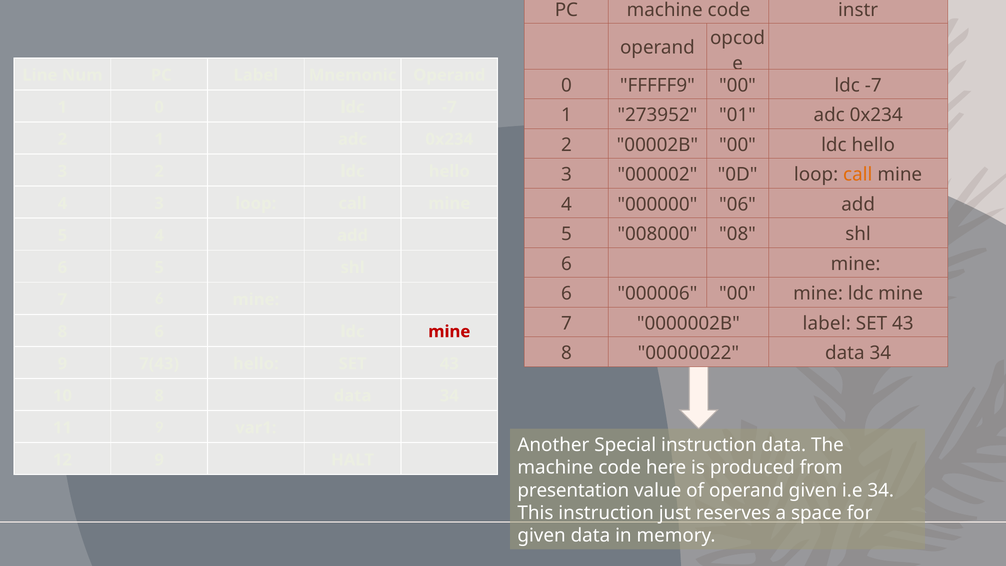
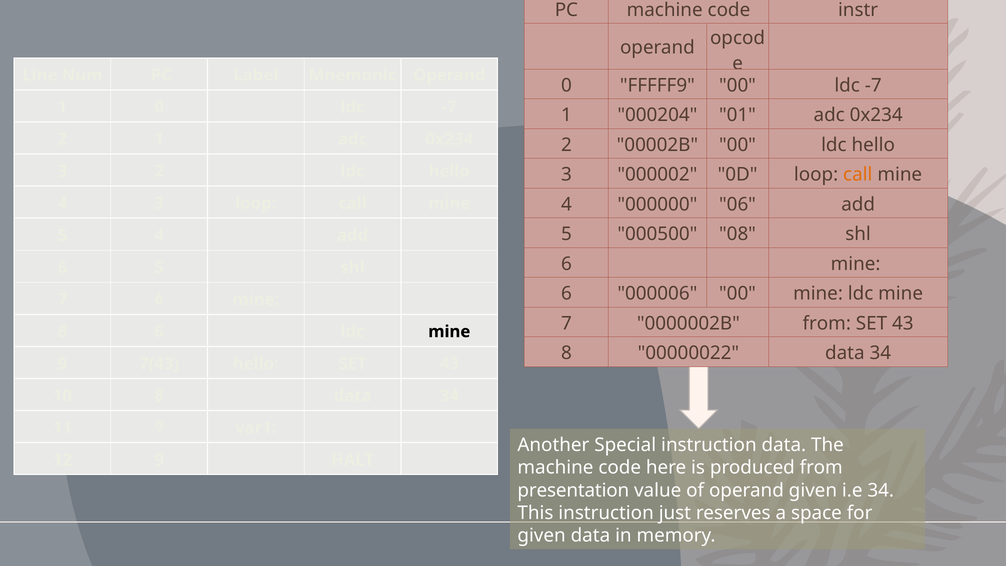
273952: 273952 -> 000204 (657, 115)
008000: 008000 -> 000500 (657, 234)
0000002B label: label -> from (827, 323)
mine colour: red -> black (449, 332)
